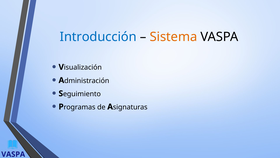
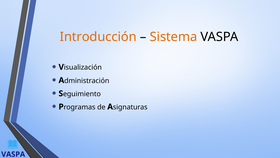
Introducción colour: blue -> orange (98, 37)
